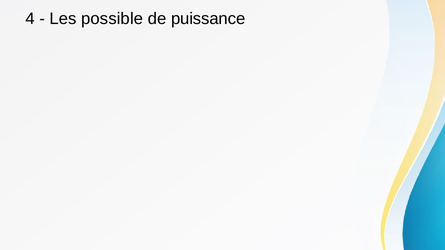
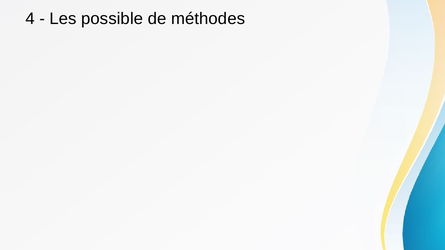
puissance: puissance -> méthodes (208, 19)
